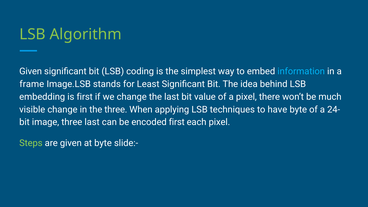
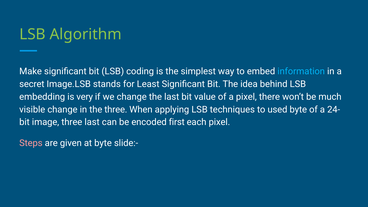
Given: Given -> Make (31, 71)
frame: frame -> secret (32, 84)
is first: first -> very (85, 97)
have: have -> used (277, 110)
Steps colour: light green -> pink (31, 143)
